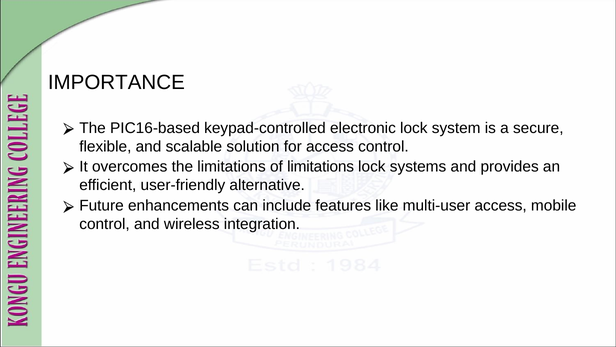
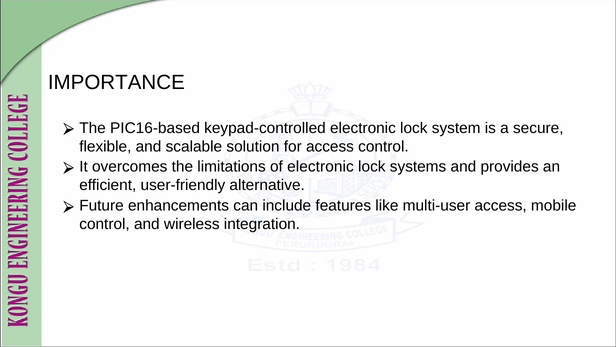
of limitations: limitations -> electronic (320, 167)
